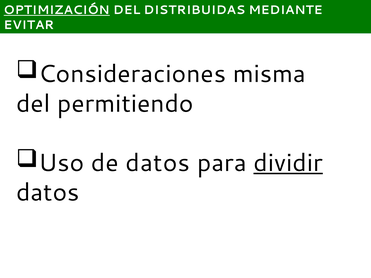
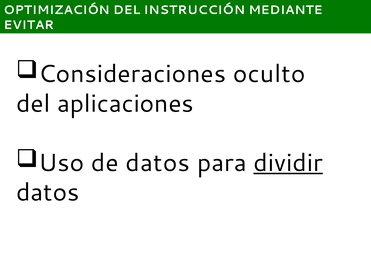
OPTIMIZACIÓN underline: present -> none (57, 10)
DISTRIBUIDAS: DISTRIBUIDAS -> INSTRUCCIÓN (194, 10)
misma: misma -> oculto (269, 74)
permitiendo: permitiendo -> aplicaciones (125, 104)
